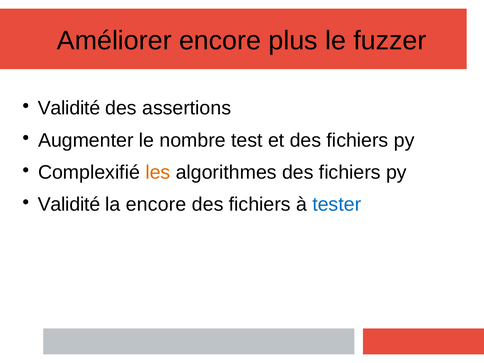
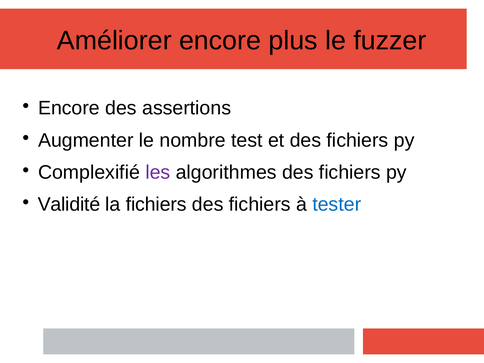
Validité: Validité -> Encore (69, 108)
les colour: orange -> purple (158, 172)
la encore: encore -> fichiers (156, 204)
